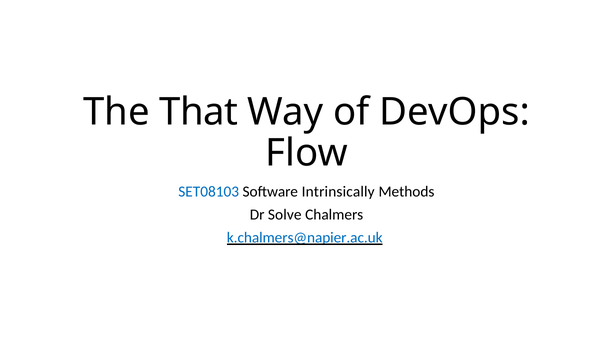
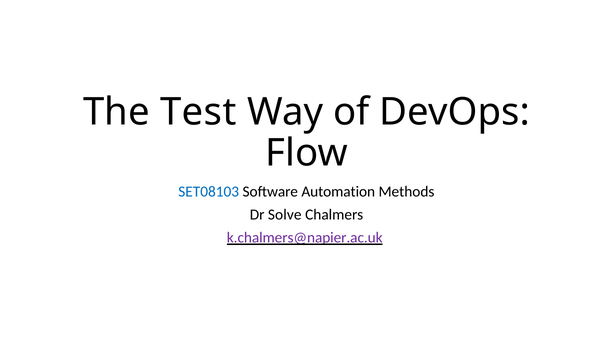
That: That -> Test (198, 112)
Intrinsically: Intrinsically -> Automation (338, 192)
k.chalmers@napier.ac.uk colour: blue -> purple (305, 238)
